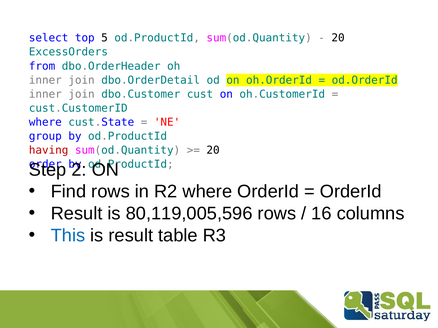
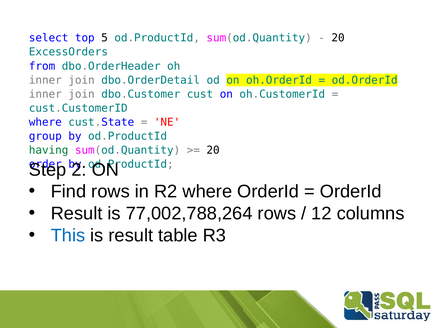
having colour: red -> green (49, 150)
80,119,005,596: 80,119,005,596 -> 77,002,788,264 (189, 214)
16: 16 -> 12 (321, 214)
